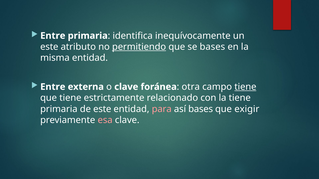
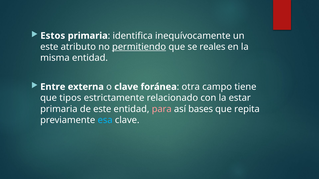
Entre: Entre -> Estos (53, 36)
se bases: bases -> reales (212, 47)
tiene underline: present -> none (245, 87)
que tiene: tiene -> tipos (70, 98)
la tiene: tiene -> estar (240, 98)
exigir: exigir -> repita (247, 109)
esa colour: pink -> light blue (105, 120)
